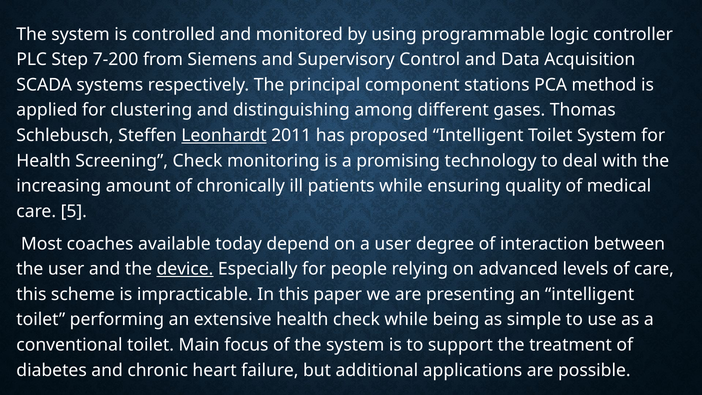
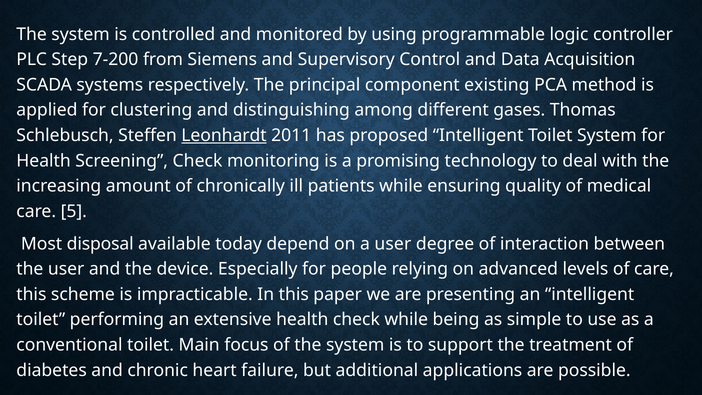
stations: stations -> existing (497, 85)
coaches: coaches -> disposal (100, 244)
device underline: present -> none (185, 269)
